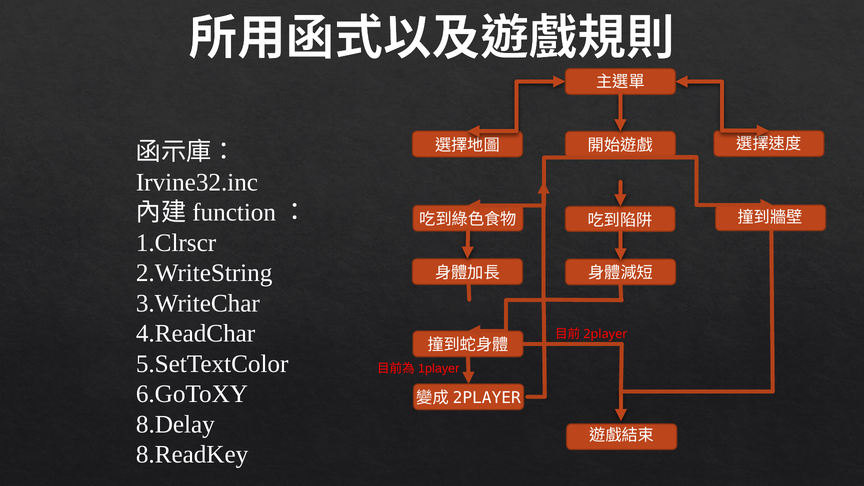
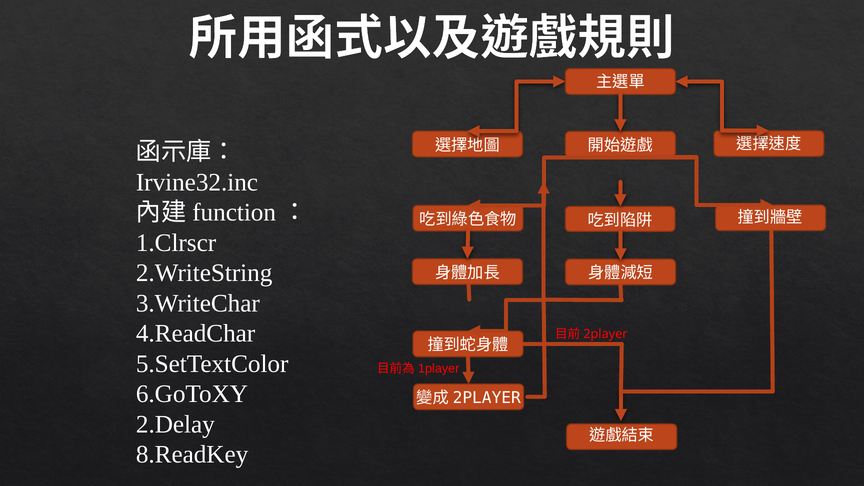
8.Delay: 8.Delay -> 2.Delay (175, 424)
